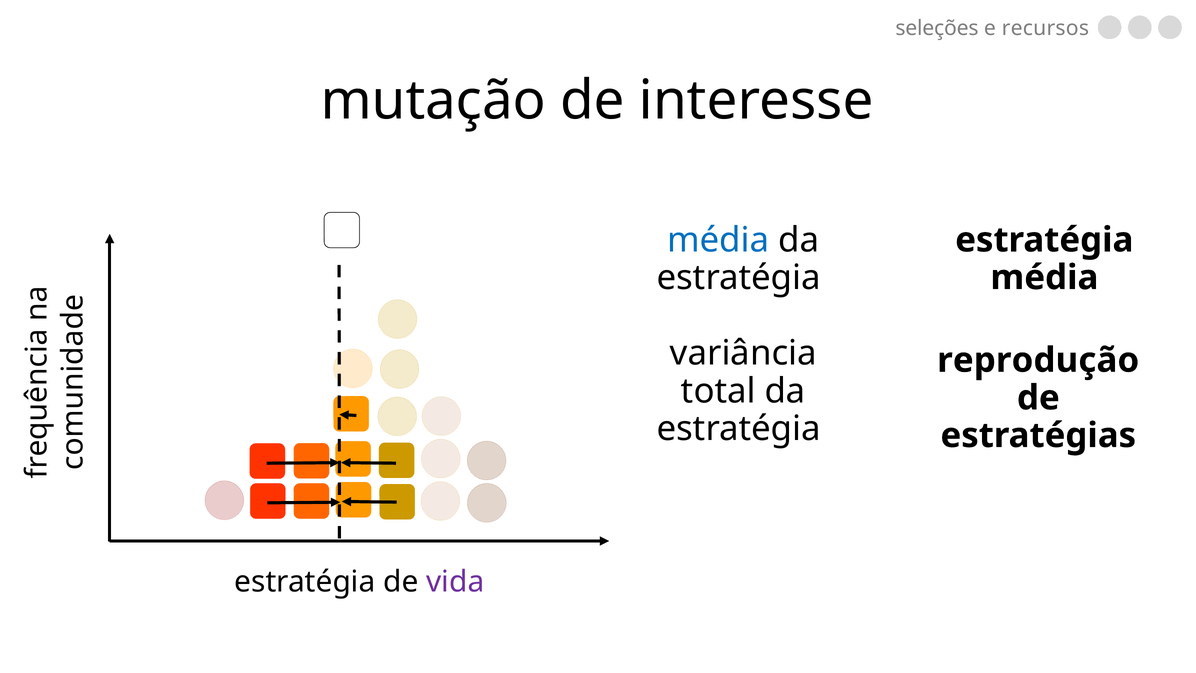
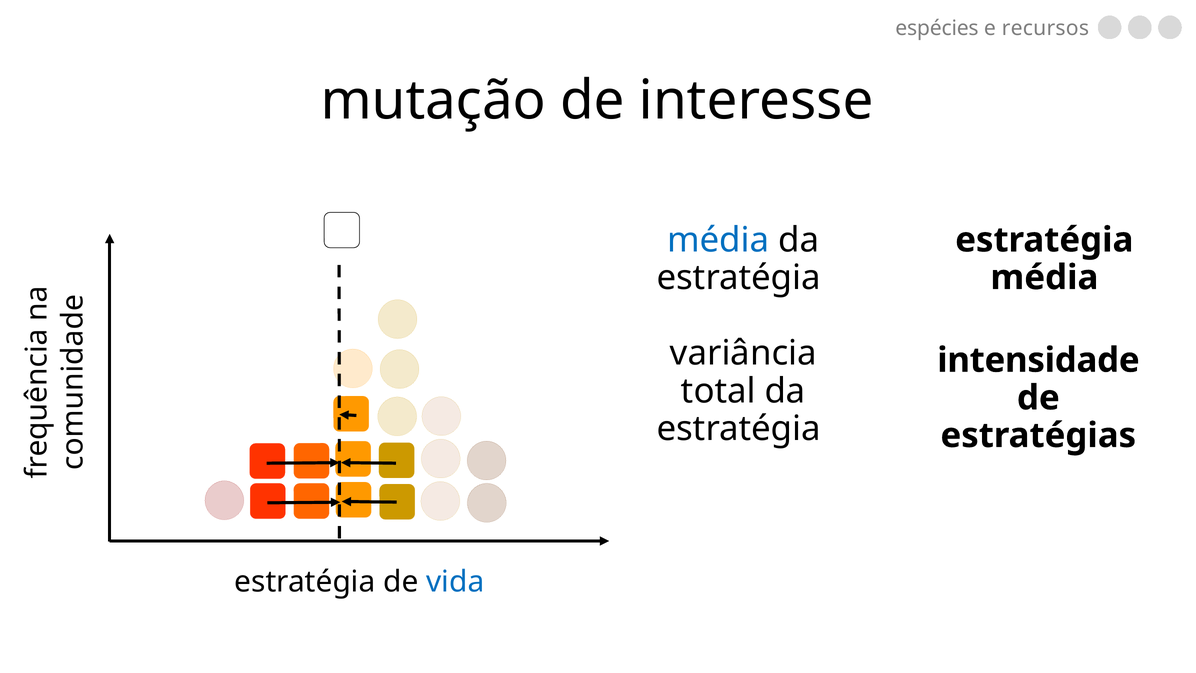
seleções: seleções -> espécies (937, 28)
reprodução: reprodução -> intensidade (1038, 360)
vida colour: purple -> blue (455, 582)
